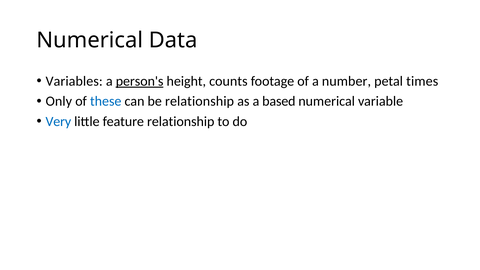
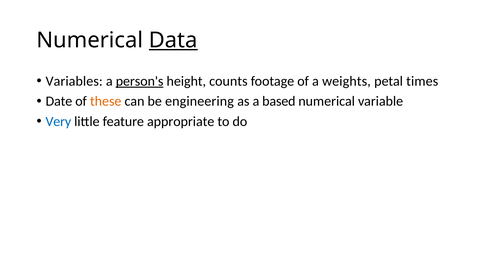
Data underline: none -> present (173, 40)
number: number -> weights (346, 81)
Only: Only -> Date (59, 101)
these colour: blue -> orange (106, 101)
be relationship: relationship -> engineering (200, 101)
feature relationship: relationship -> appropriate (181, 121)
